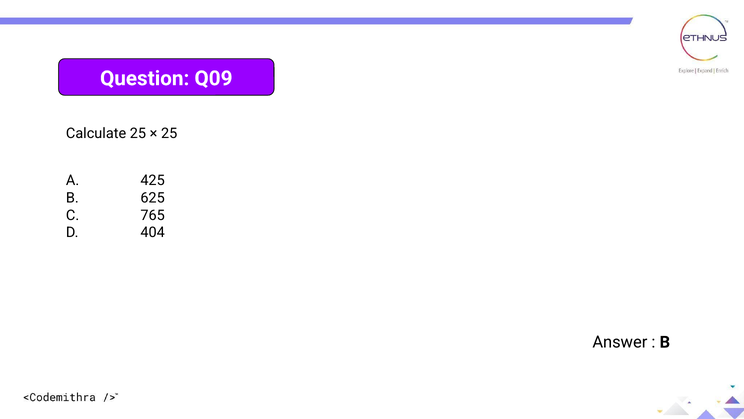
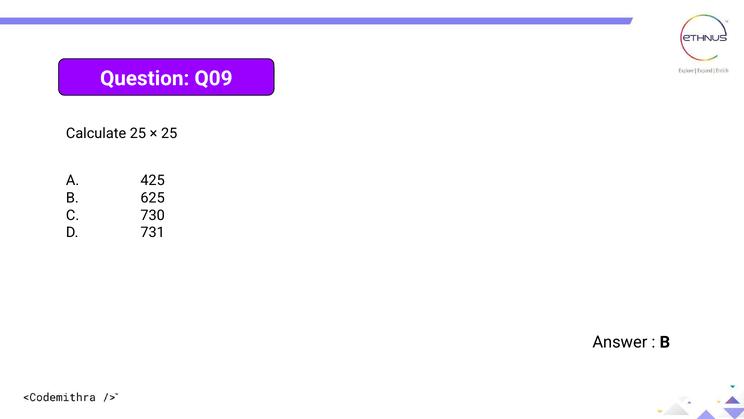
765: 765 -> 730 (153, 215)
404: 404 -> 731 (153, 232)
